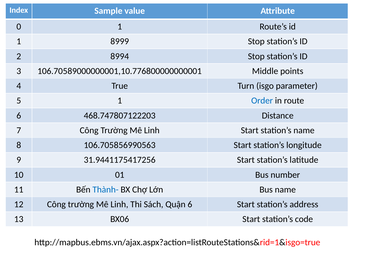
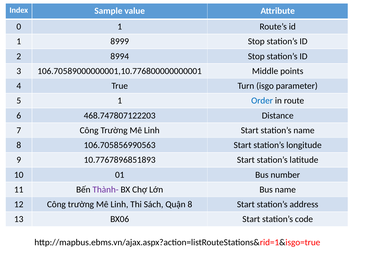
31.9441175417256: 31.9441175417256 -> 10.7767896851893 (120, 160)
Thành- colour: blue -> purple (106, 190)
Quận 6: 6 -> 8 (190, 205)
